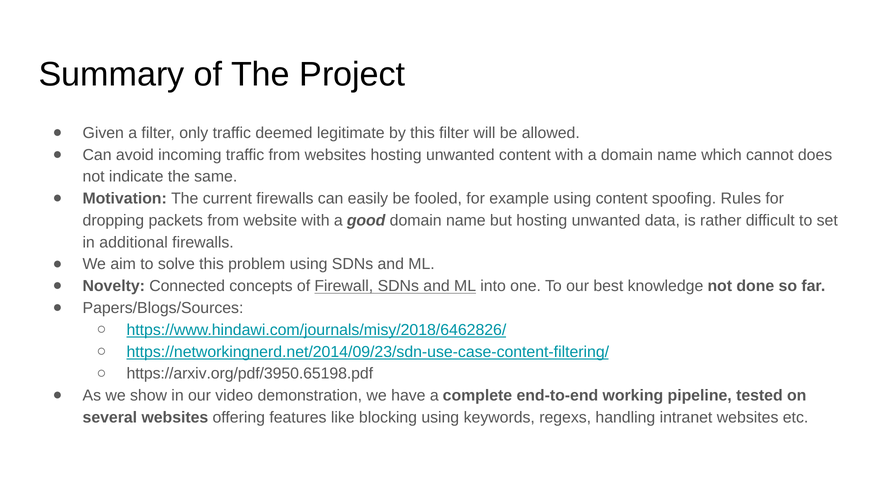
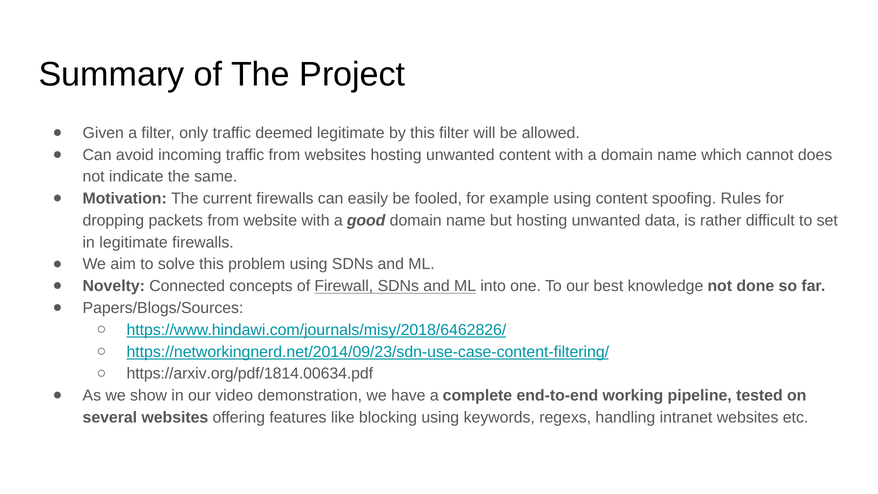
in additional: additional -> legitimate (134, 242)
https://arxiv.org/pdf/3950.65198.pdf: https://arxiv.org/pdf/3950.65198.pdf -> https://arxiv.org/pdf/1814.00634.pdf (250, 374)
